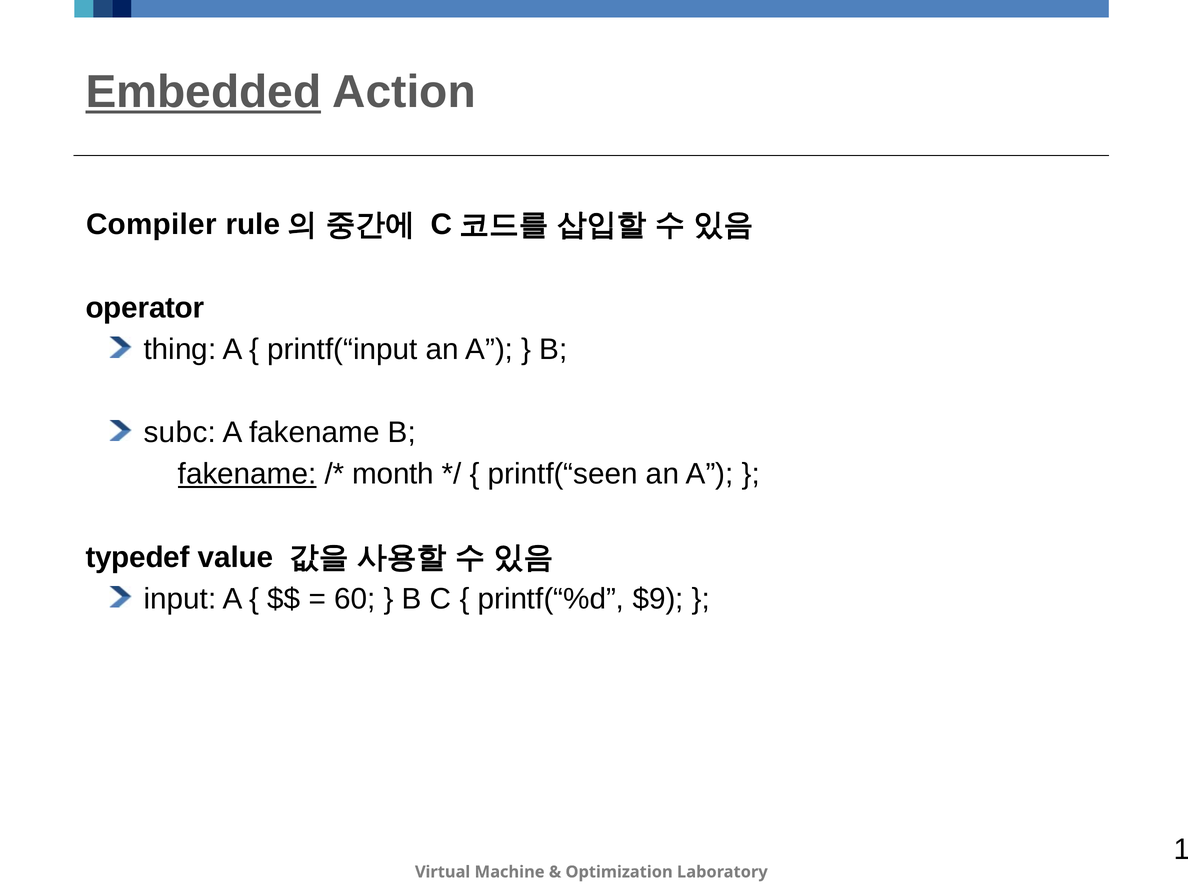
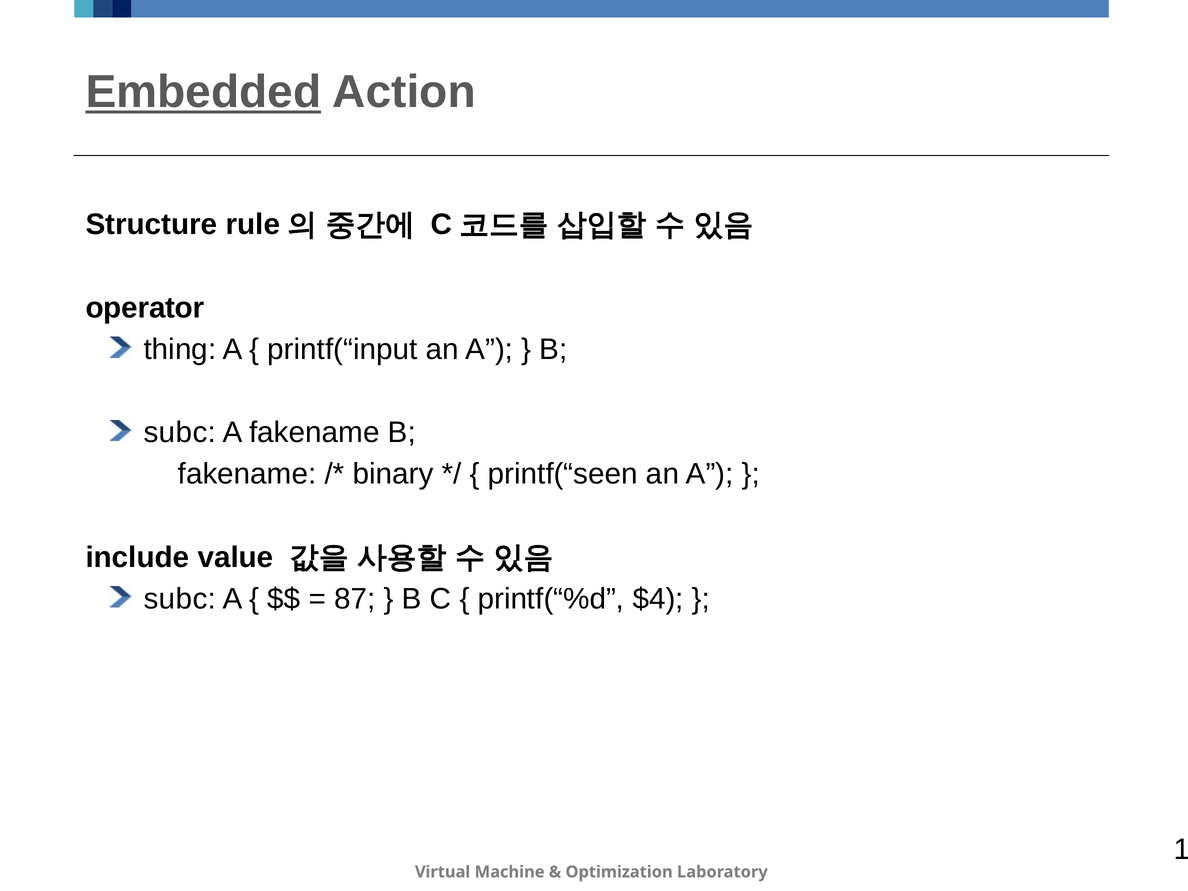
Compiler: Compiler -> Structure (152, 225)
fakename underline: present -> none (247, 474)
month: month -> binary (393, 474)
typedef: typedef -> include (137, 557)
input: input -> subc (180, 599)
60: 60 -> 87 (355, 599)
$9: $9 -> $4 (658, 599)
